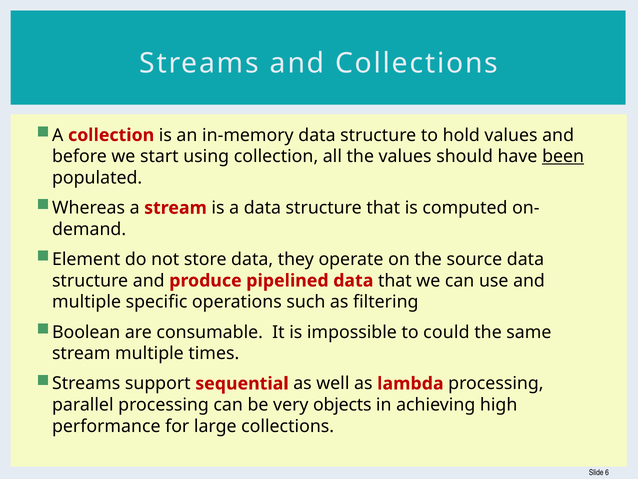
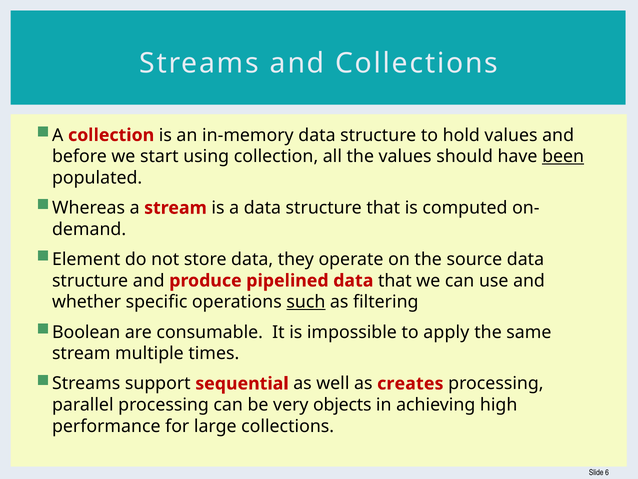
multiple: multiple -> whether (87, 302)
such underline: none -> present (306, 302)
could: could -> apply (446, 332)
lambda: lambda -> creates (410, 383)
